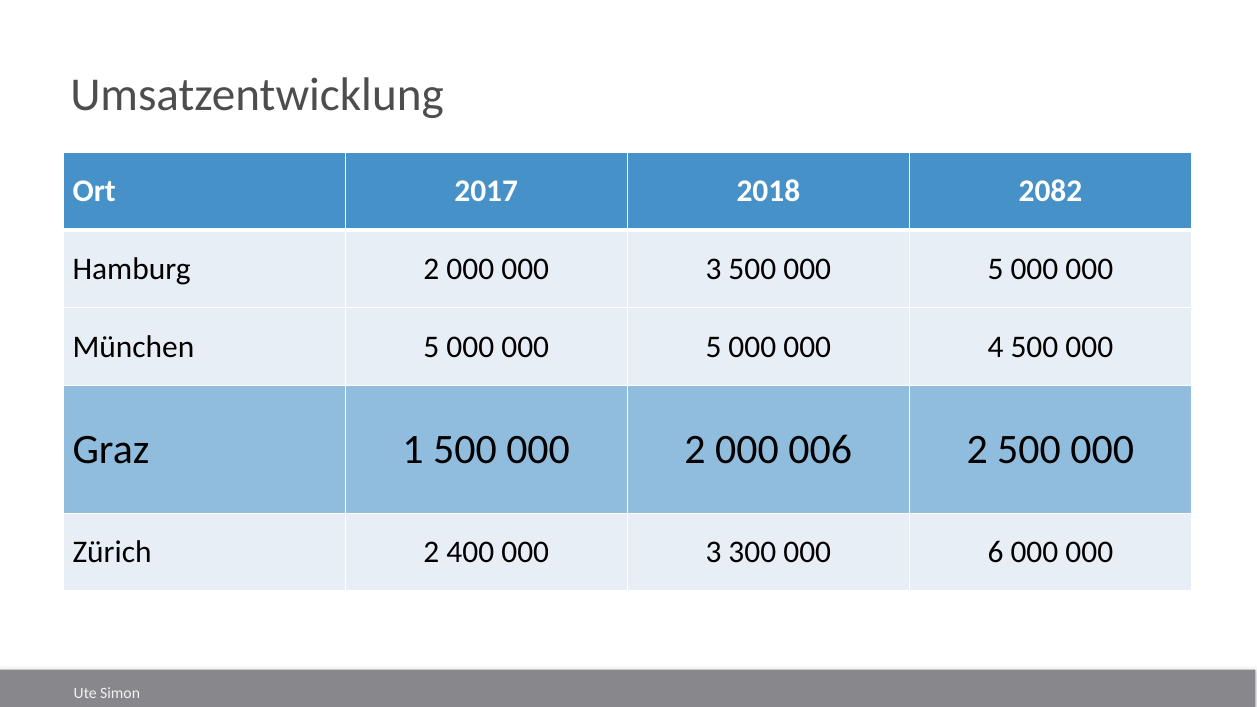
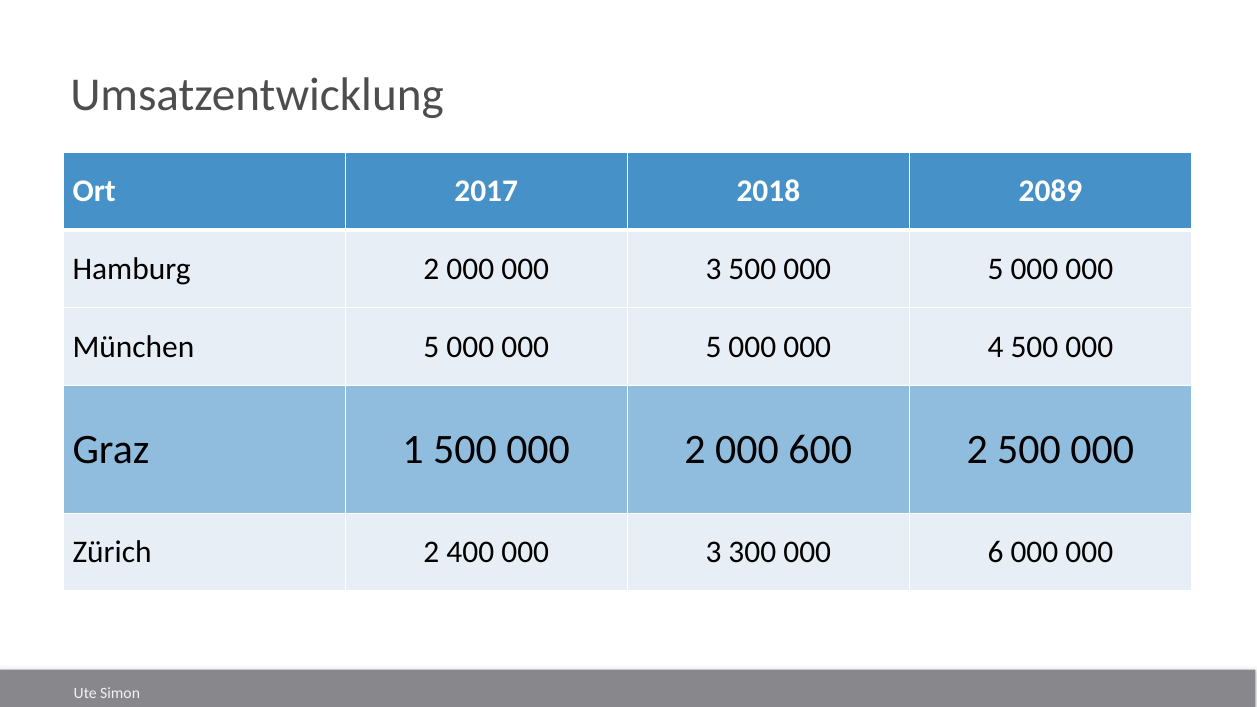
2082: 2082 -> 2089 (1050, 191)
006: 006 -> 600 (820, 450)
